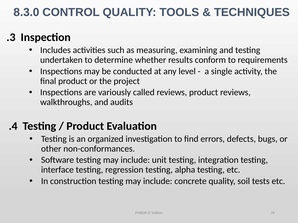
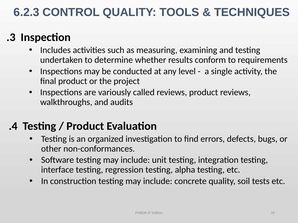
8.3.0: 8.3.0 -> 6.2.3 (26, 12)
